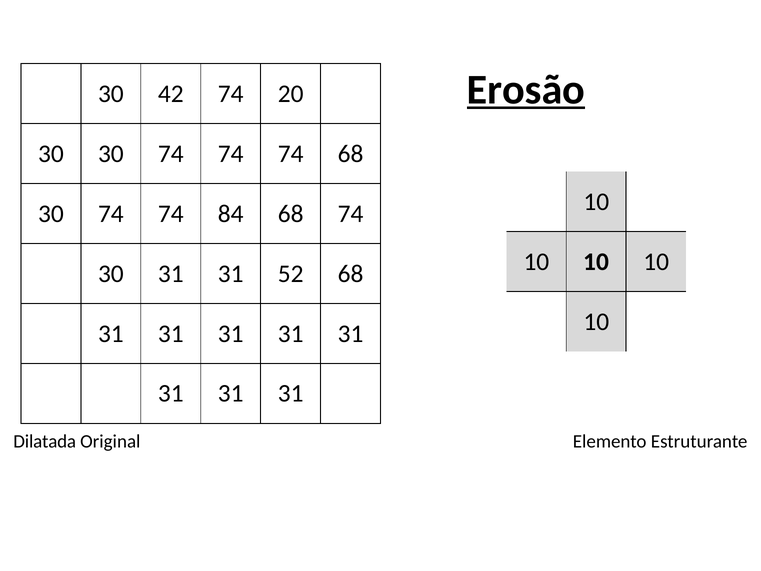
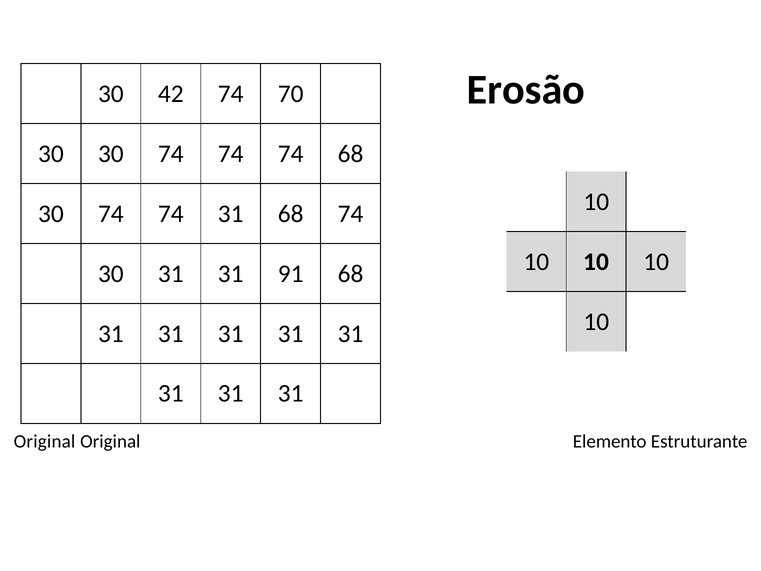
Erosão underline: present -> none (526, 90)
20: 20 -> 70 (291, 94)
74 84: 84 -> 31 (231, 214)
52: 52 -> 91 (291, 274)
Dilatada: Dilatada -> Original (45, 441)
